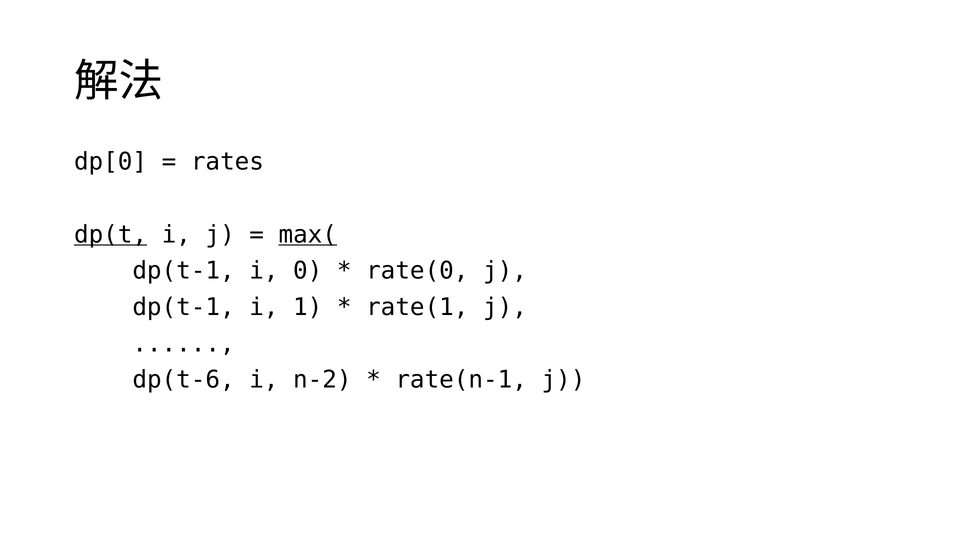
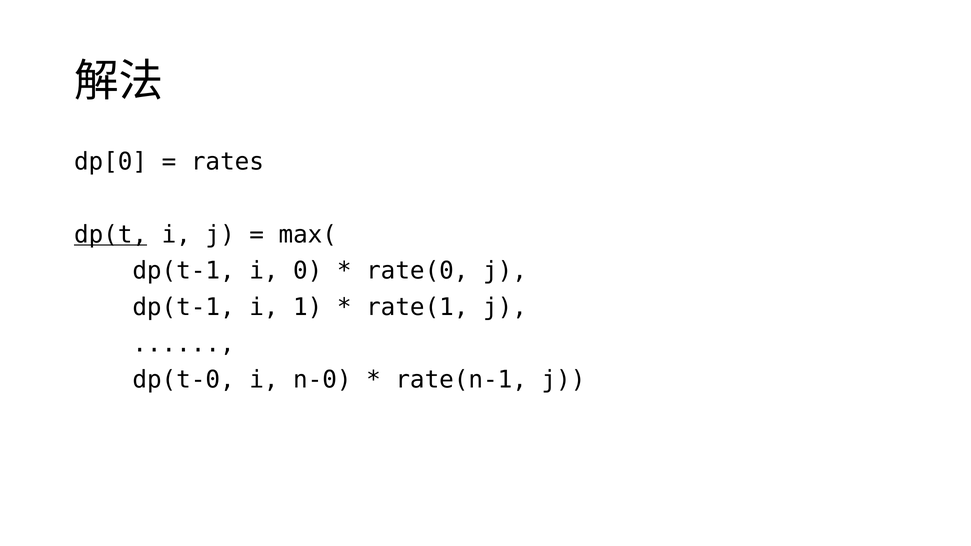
max( underline: present -> none (308, 235)
dp(t-6: dp(t-6 -> dp(t-0 (184, 380)
n-2: n-2 -> n-0 (322, 380)
